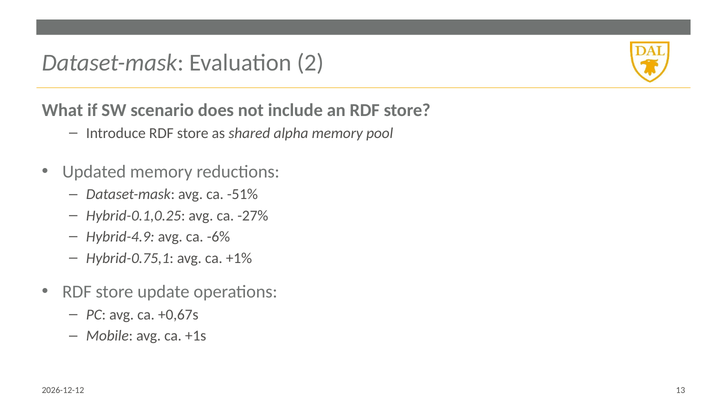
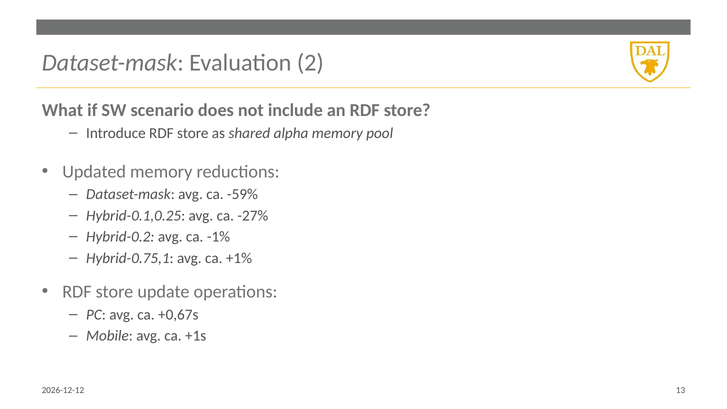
-51%: -51% -> -59% (242, 194)
Hybrid-4.9: Hybrid-4.9 -> Hybrid-0.2 (120, 237)
-6%: -6% -> -1% (218, 237)
